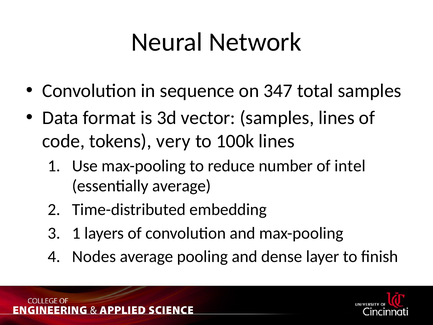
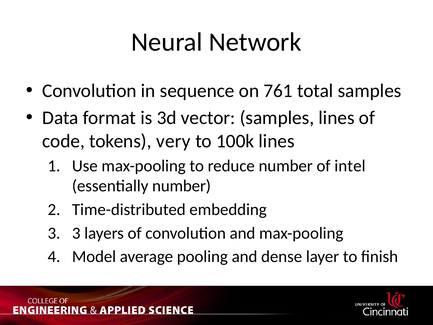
347: 347 -> 761 (278, 91)
essentially average: average -> number (182, 186)
1: 1 -> 3 (76, 233)
Nodes: Nodes -> Model (94, 257)
